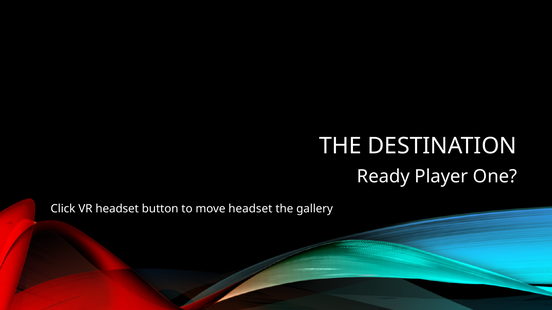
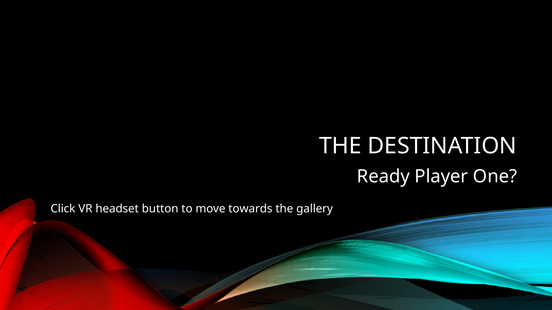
move headset: headset -> towards (250, 209)
